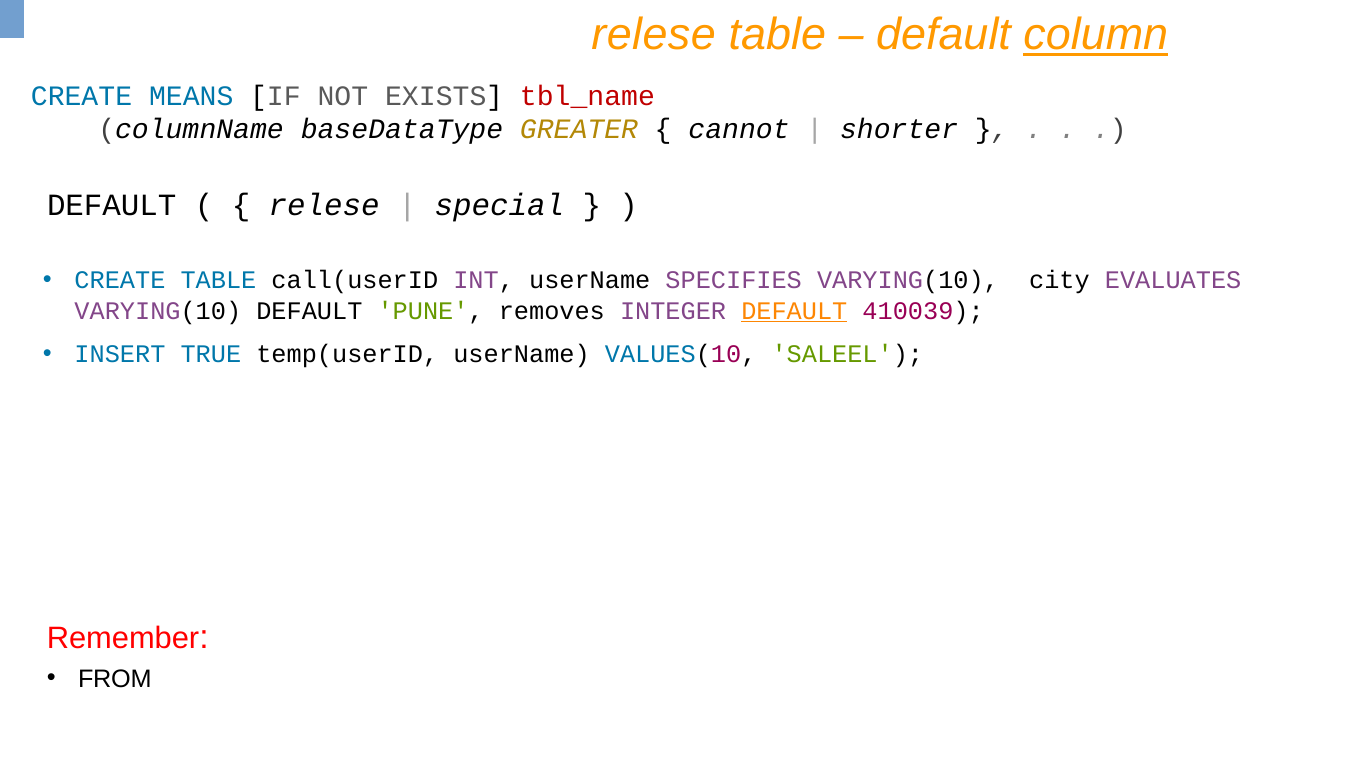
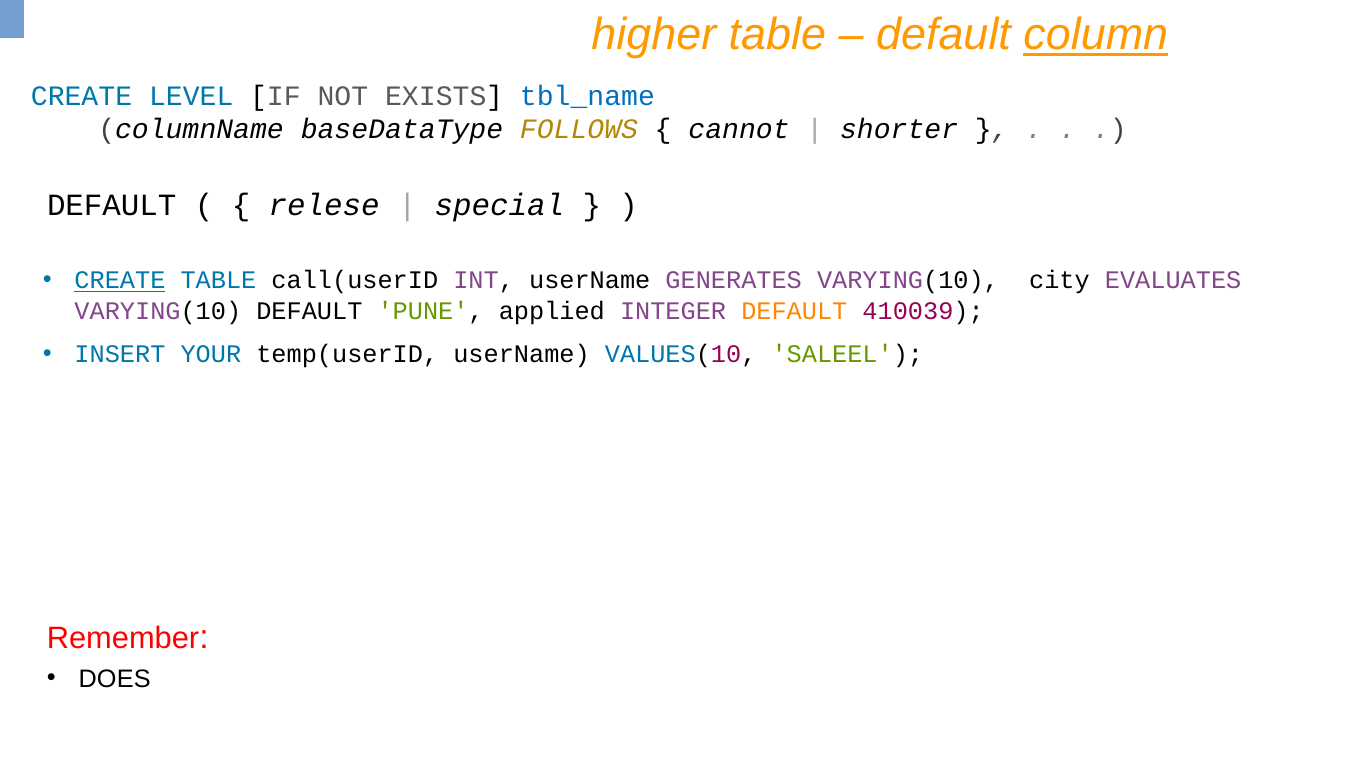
relese: relese -> higher (654, 35)
MEANS: MEANS -> LEVEL (191, 96)
tbl_name colour: red -> blue (587, 96)
GREATER: GREATER -> FOLLOWS (579, 130)
CREATE underline: none -> present (120, 280)
SPECIFIES: SPECIFIES -> GENERATES (734, 280)
removes: removes -> applied (552, 311)
DEFAULT underline: present -> none (794, 311)
TRUE: TRUE -> YOUR (211, 354)
FROM: FROM -> DOES (115, 679)
